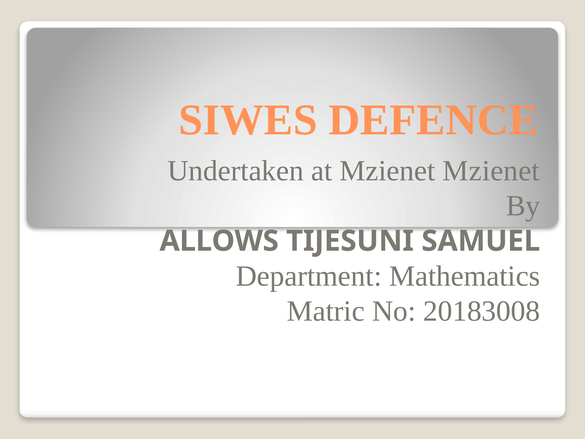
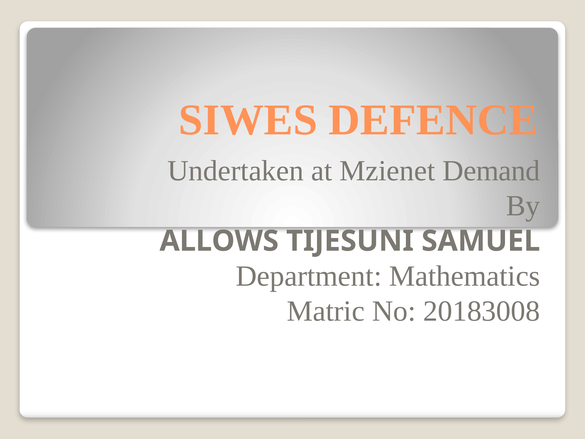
Mzienet Mzienet: Mzienet -> Demand (491, 171)
